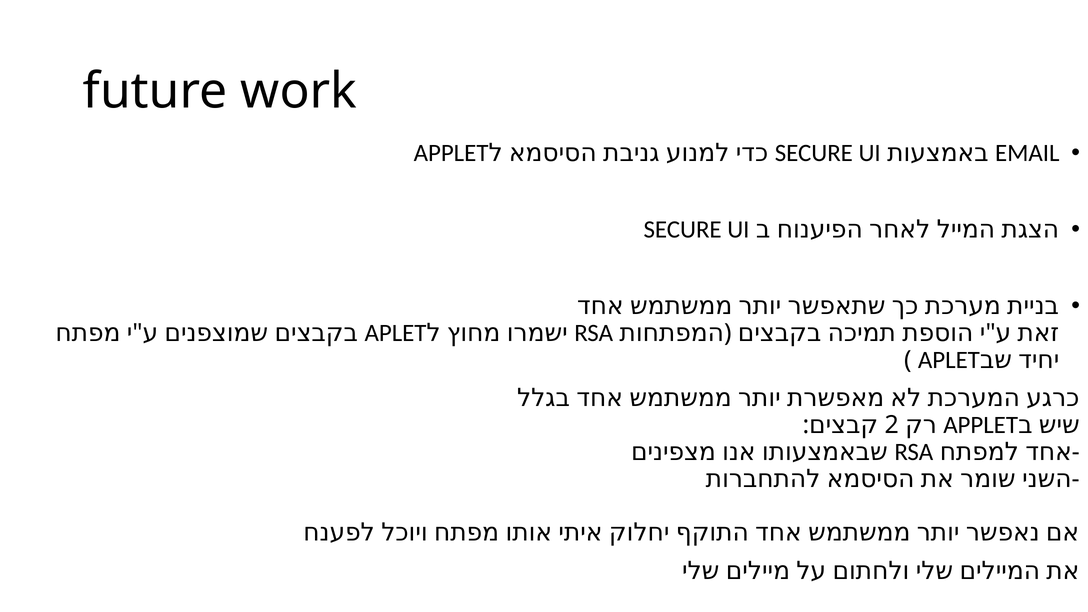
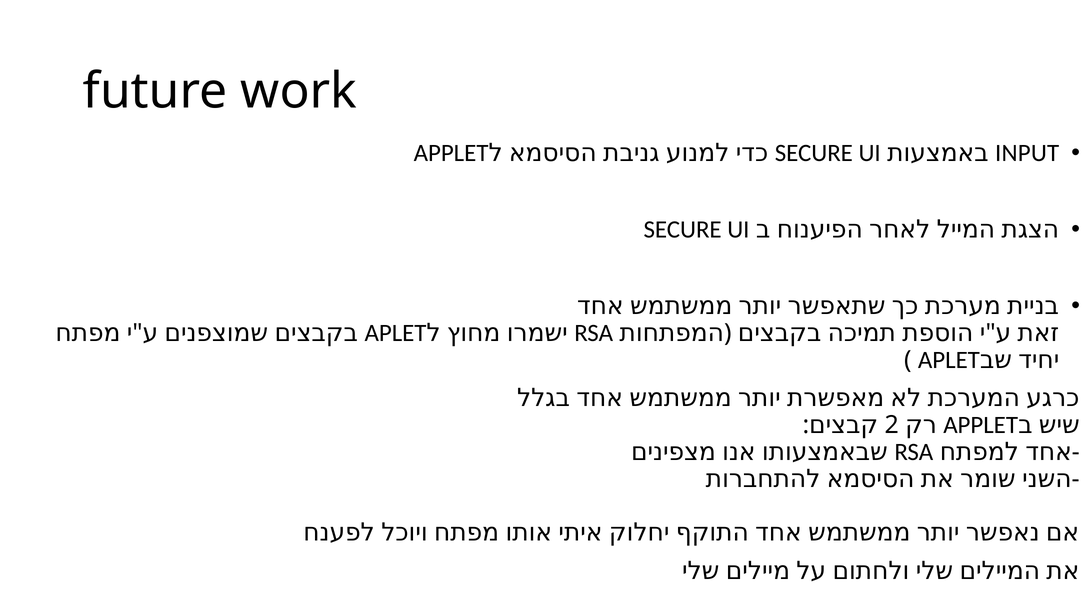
EMAIL: EMAIL -> INPUT (1027, 153)
